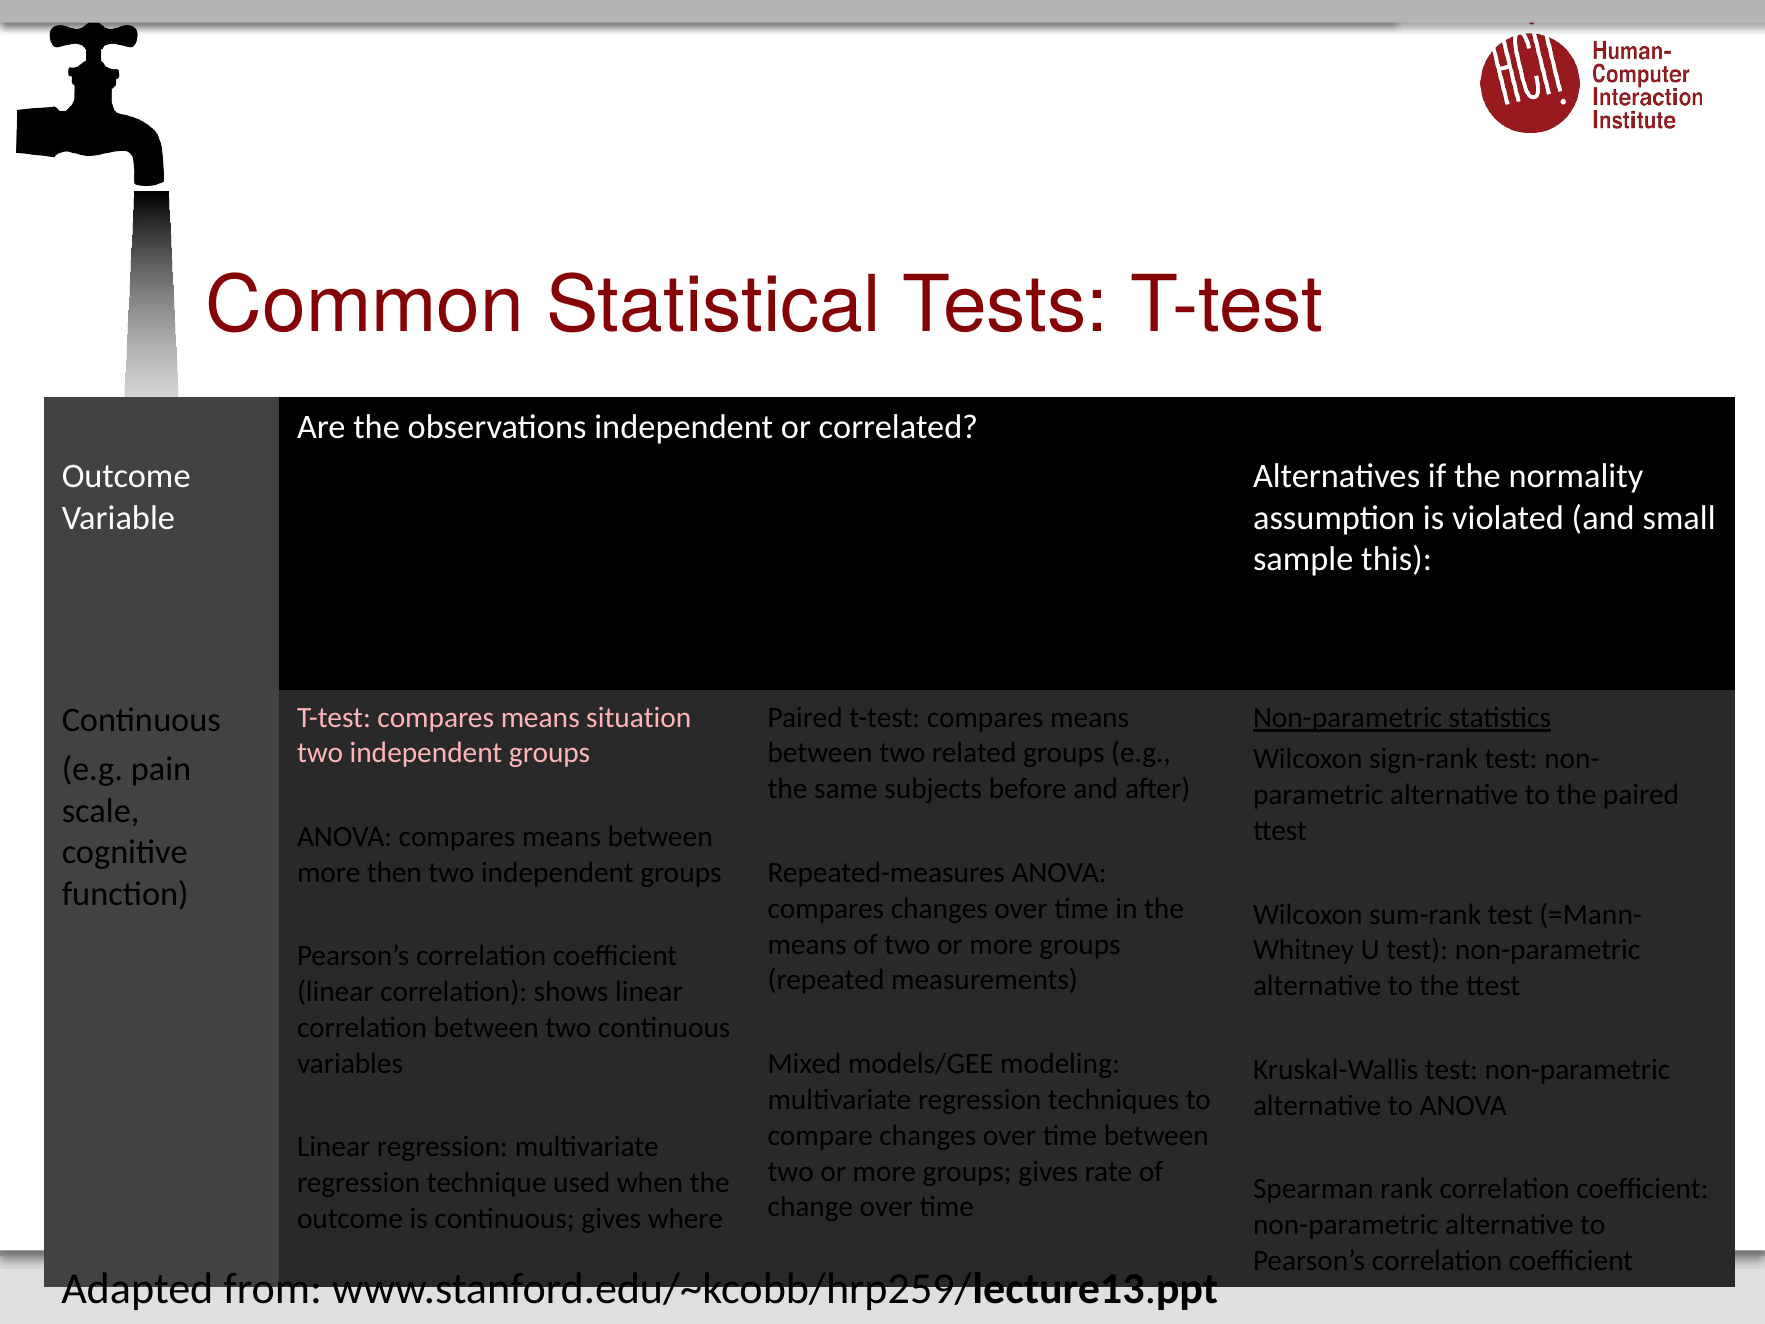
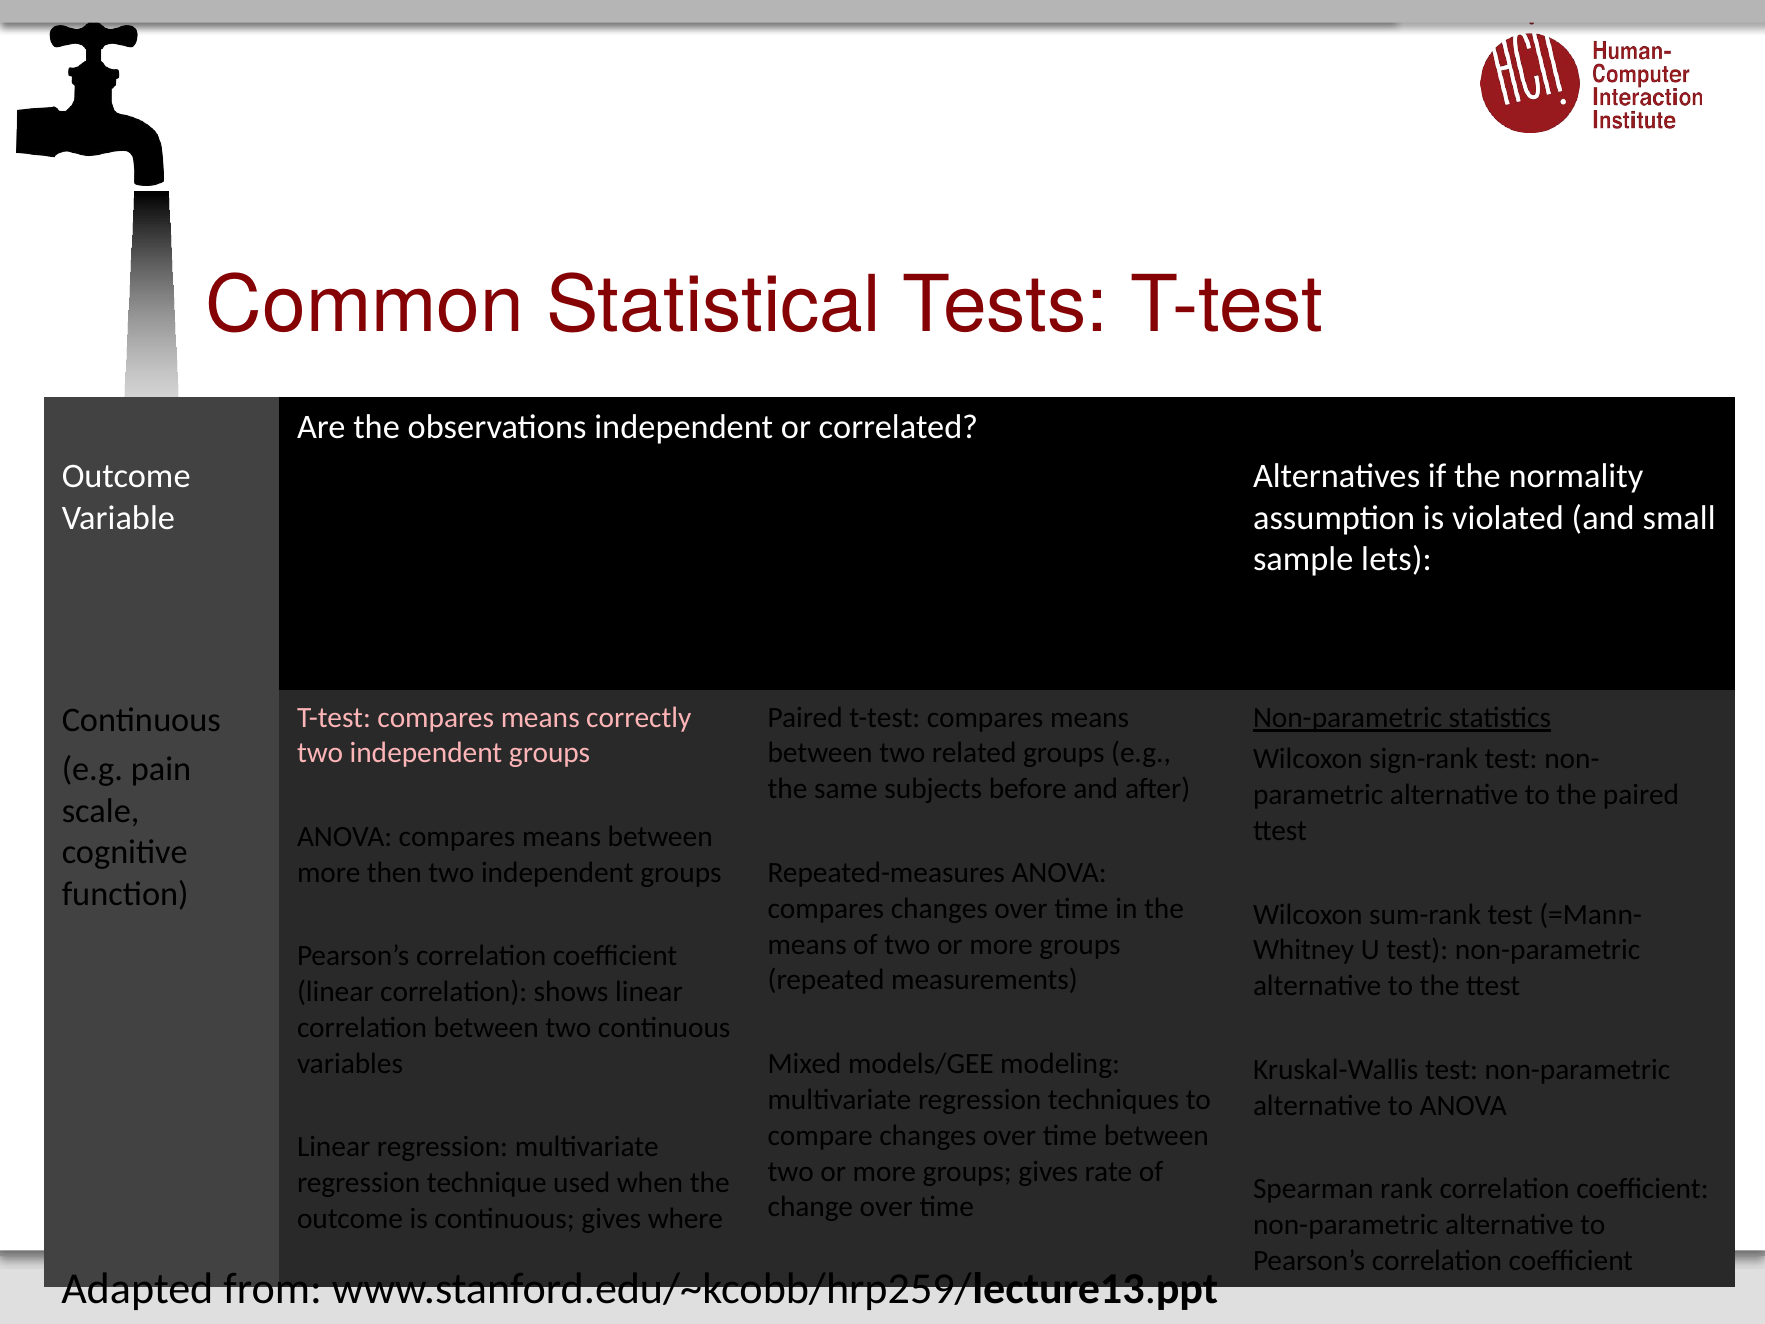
this: this -> lets (1397, 559)
situation: situation -> correctly (639, 717)
